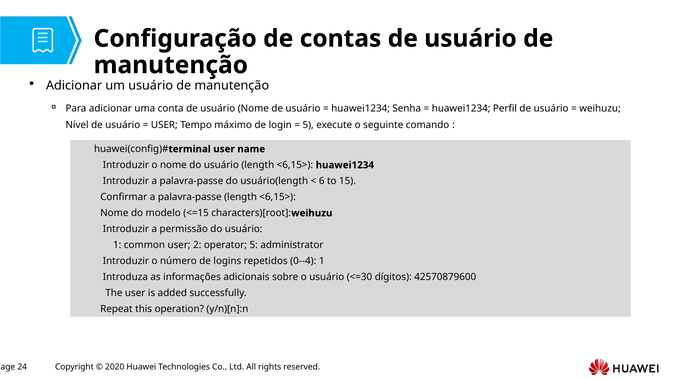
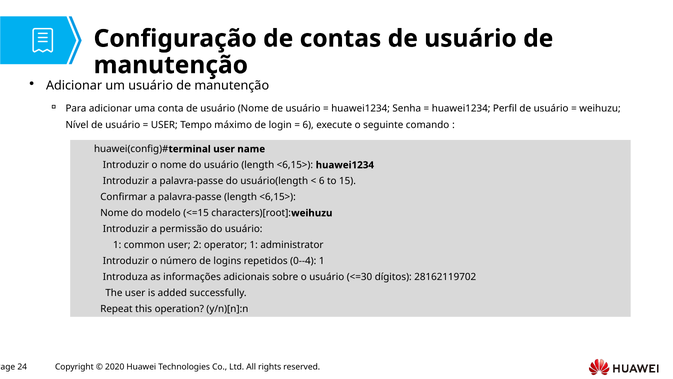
5: 5 -> 6 (308, 125)
operator 5: 5 -> 1 (254, 245)
42570879600: 42570879600 -> 28162119702 (445, 277)
